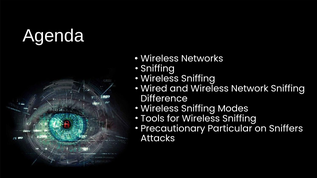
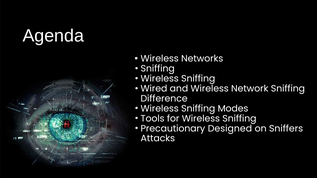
Particular: Particular -> Designed (230, 129)
